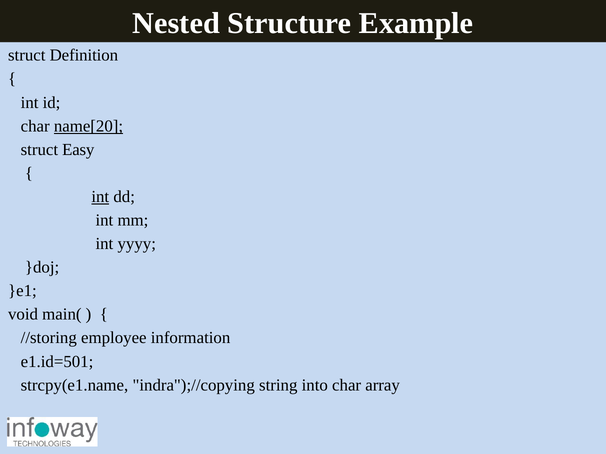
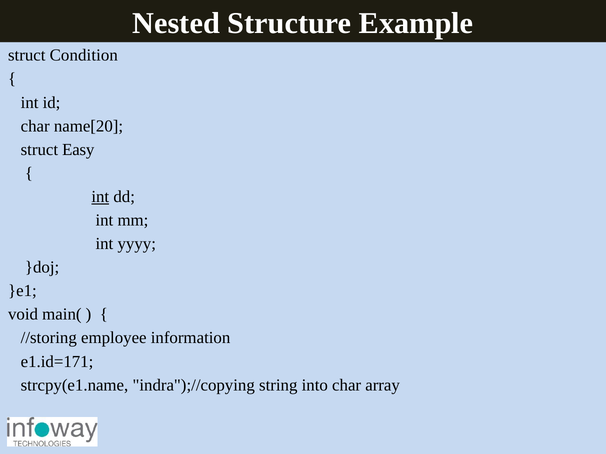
Definition: Definition -> Condition (84, 55)
name[20 underline: present -> none (89, 126)
e1.id=501: e1.id=501 -> e1.id=171 (57, 362)
